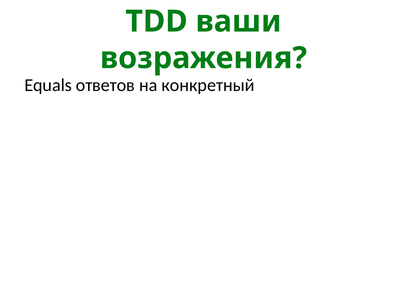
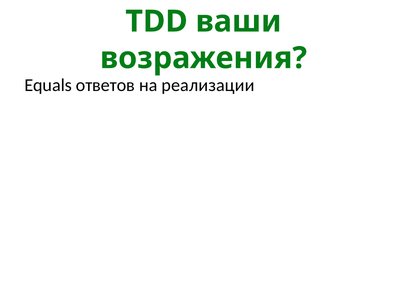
конкретный: конкретный -> реализации (208, 85)
